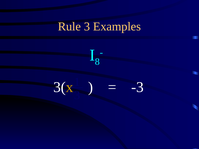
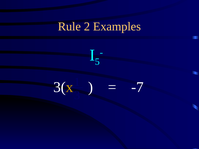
Rule 3: 3 -> 2 (87, 27)
8: 8 -> 5 (97, 62)
-3: -3 -> -7 (137, 87)
